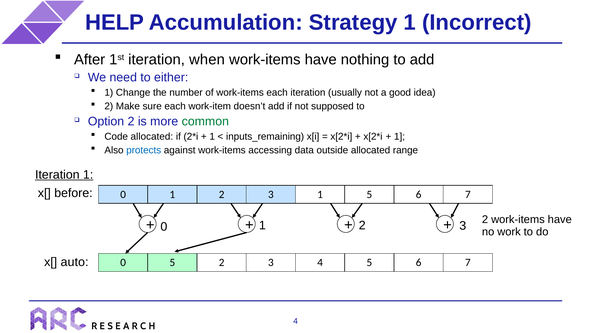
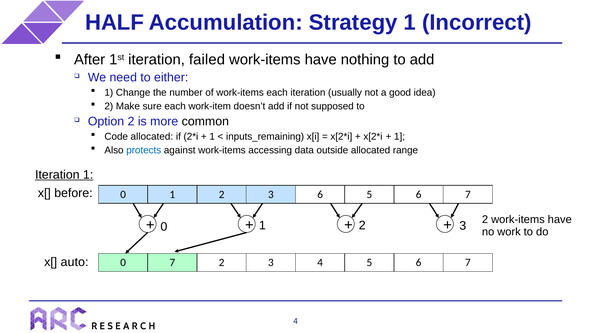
HELP: HELP -> HALF (115, 23)
when: when -> failed (207, 59)
common colour: green -> black (205, 121)
3 1: 1 -> 6 (320, 194)
0 5: 5 -> 7 (172, 262)
